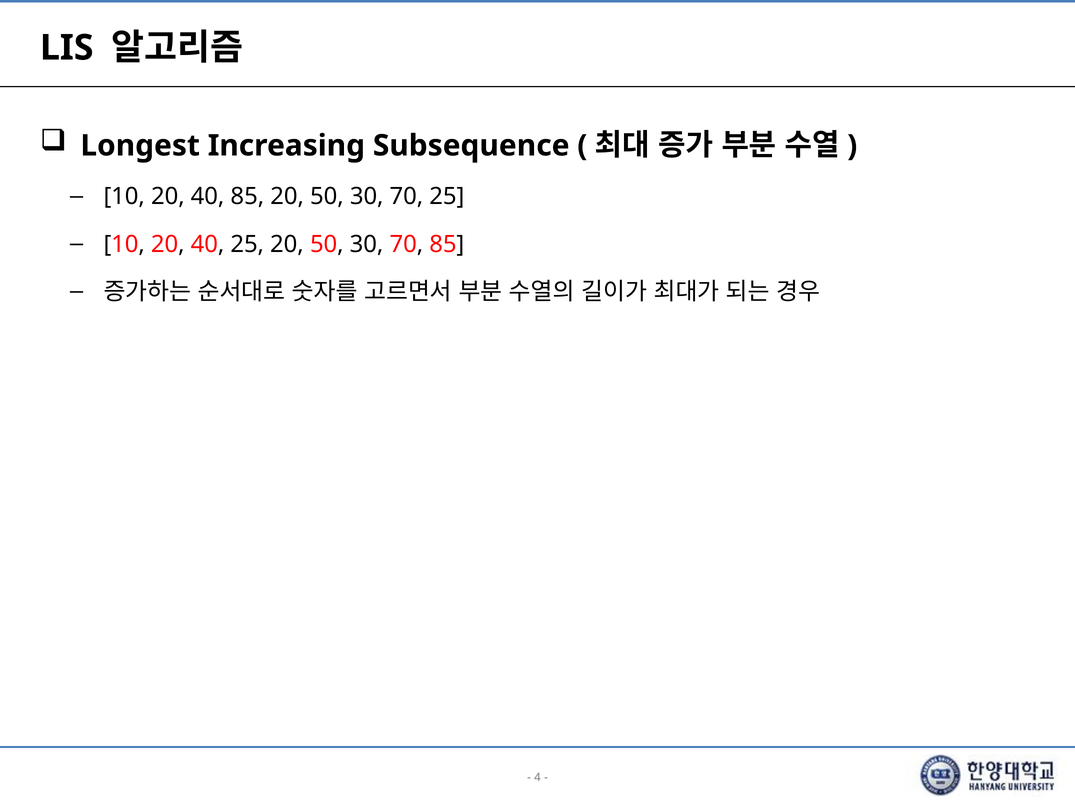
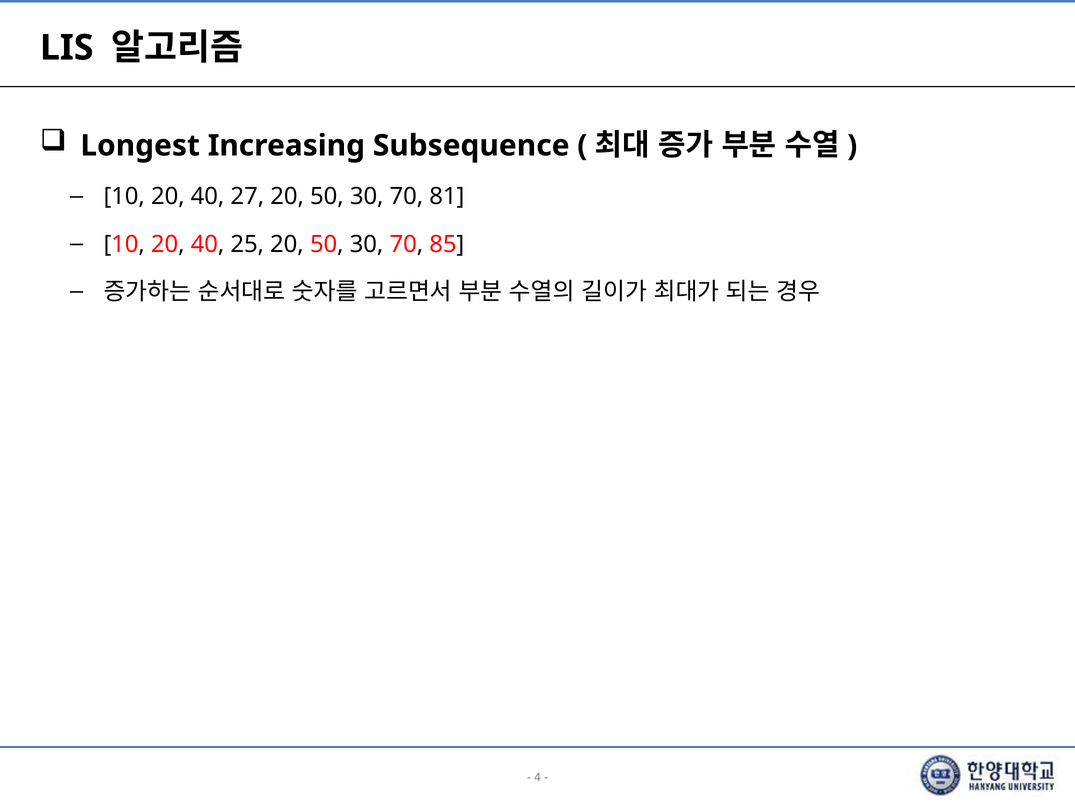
40 85: 85 -> 27 (247, 197)
70 25: 25 -> 81 (447, 197)
